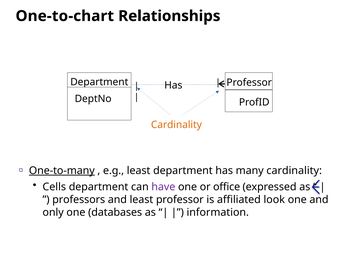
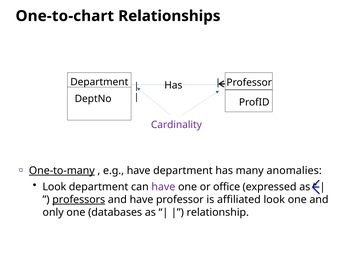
Cardinality colour: orange -> purple (176, 125)
e.g least: least -> have (139, 171)
many cardinality: cardinality -> anomalies (294, 171)
Cells: Cells -> Look (54, 187)
professors underline: none -> present (79, 200)
and least: least -> have (141, 200)
information: information -> relationship (218, 212)
